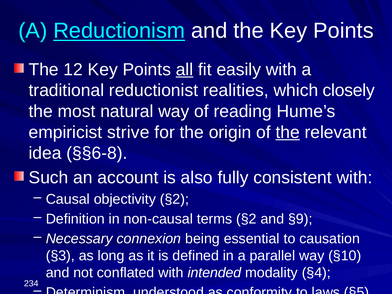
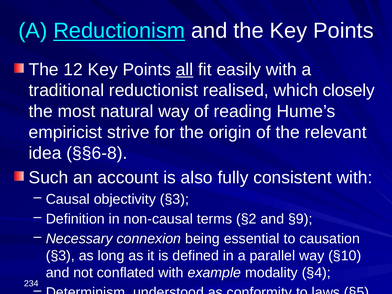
realities: realities -> realised (236, 90)
the underline: present -> none (288, 132)
objectivity §2: §2 -> §3 (174, 199)
intended: intended -> example (214, 273)
